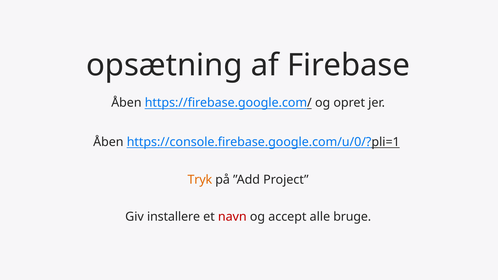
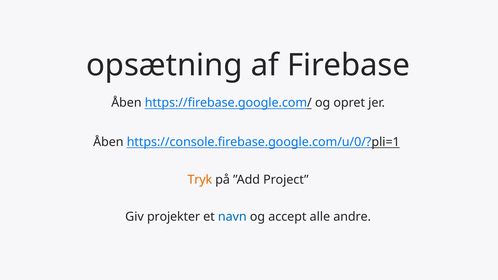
installere: installere -> projekter (174, 217)
navn colour: red -> blue (232, 217)
bruge: bruge -> andre (352, 217)
